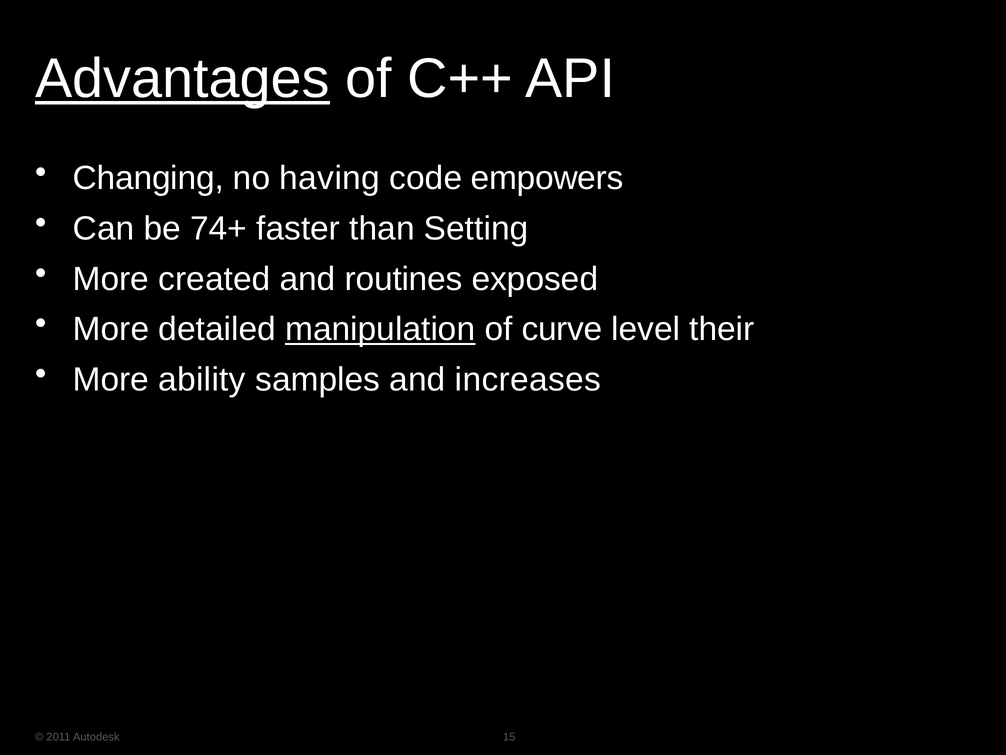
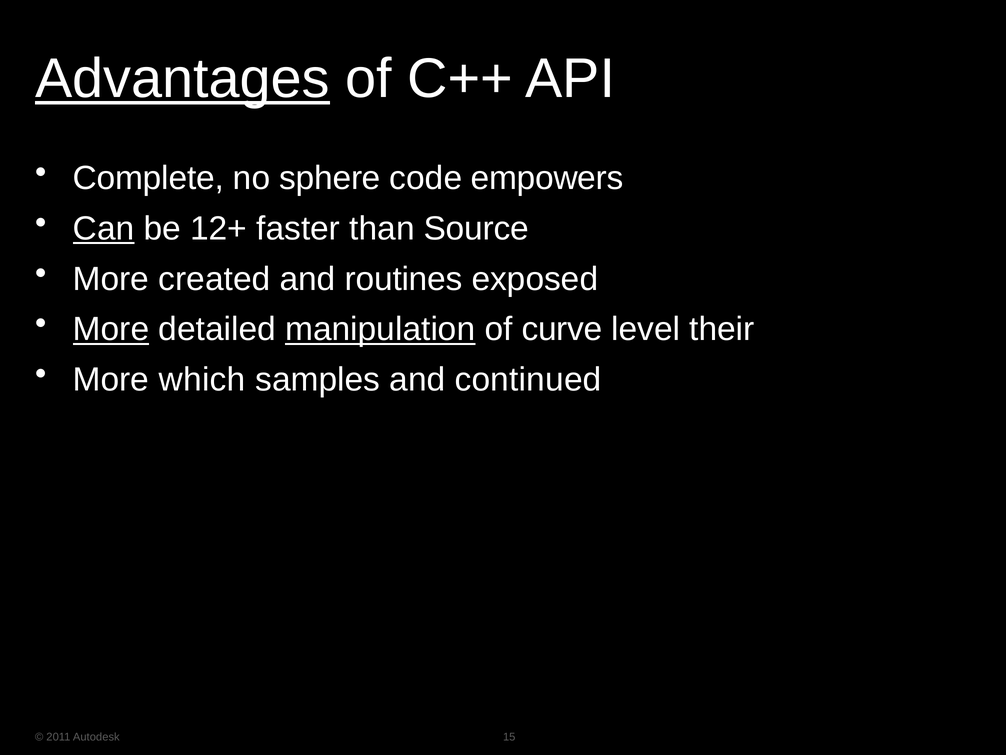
Changing: Changing -> Complete (148, 178)
having: having -> sphere (330, 178)
Can underline: none -> present (104, 229)
74+: 74+ -> 12+ (219, 229)
Setting: Setting -> Source (476, 229)
More underline: none -> present (111, 329)
ability: ability -> which (202, 379)
increases: increases -> continued (528, 379)
